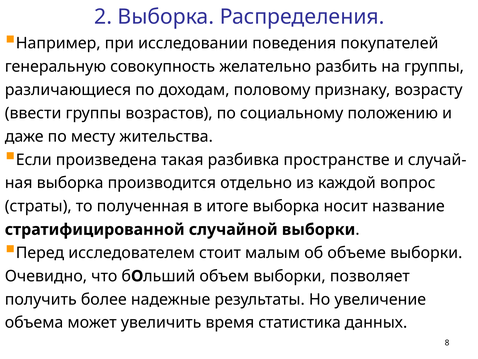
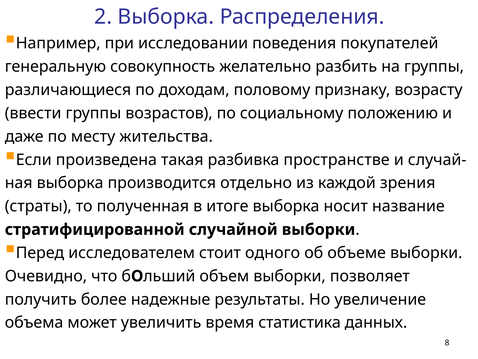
вопрос: вопрос -> зрения (408, 183)
малым: малым -> одного (273, 253)
